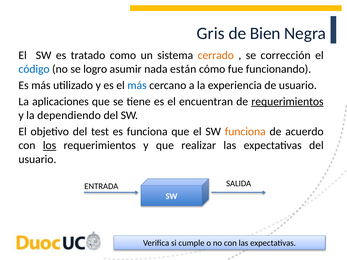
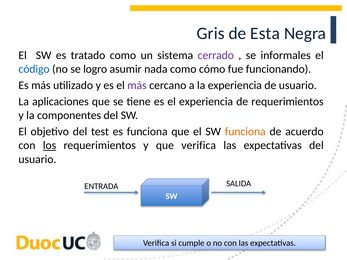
Bien: Bien -> Esta (265, 33)
cerrado colour: orange -> purple (216, 55)
corrección: corrección -> informales (286, 55)
nada están: están -> como (183, 69)
más colour: blue -> purple (137, 85)
el encuentran: encuentran -> experiencia (206, 102)
requerimientos underline: present -> none (287, 102)
dependiendo: dependiendo -> componentes (69, 115)
que realizar: realizar -> verifica (199, 146)
